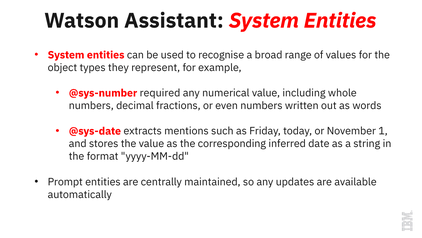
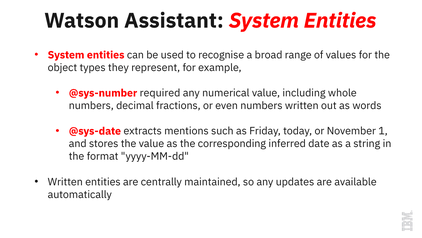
Prompt: Prompt -> Written (65, 181)
